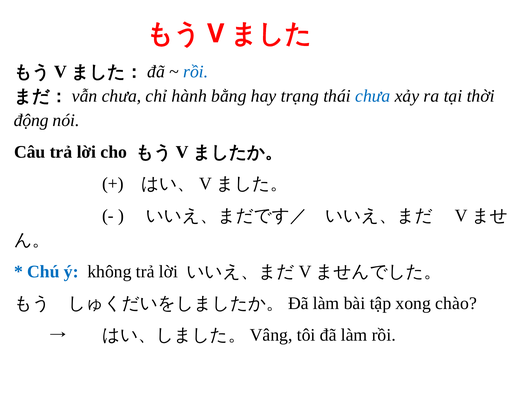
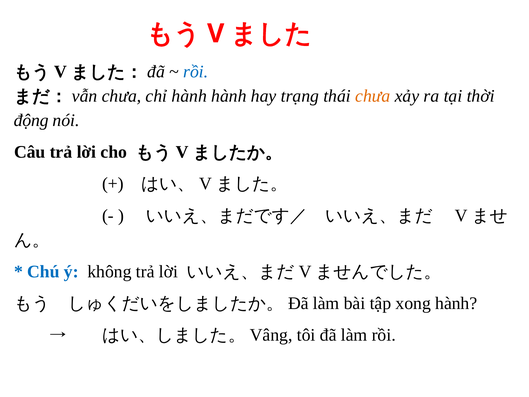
hành bằng: bằng -> hành (229, 96)
chưa colour: blue -> orange (373, 96)
xong chào: chào -> hành (456, 303)
